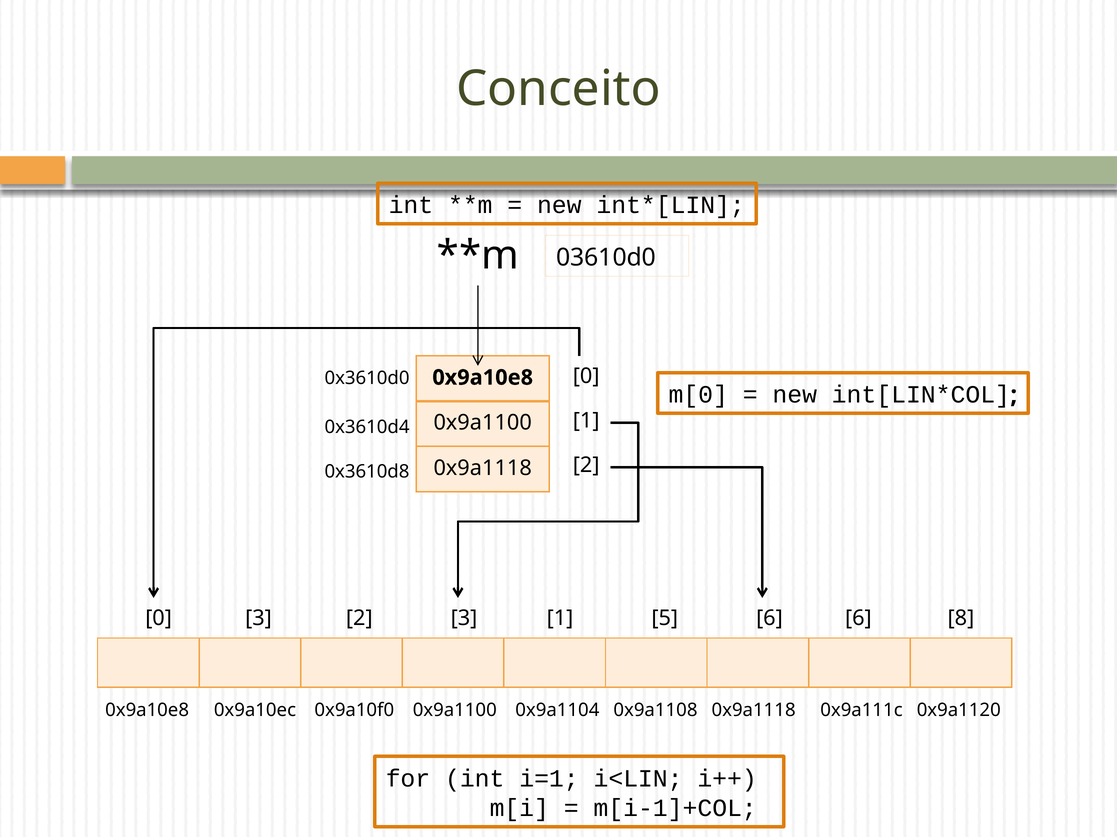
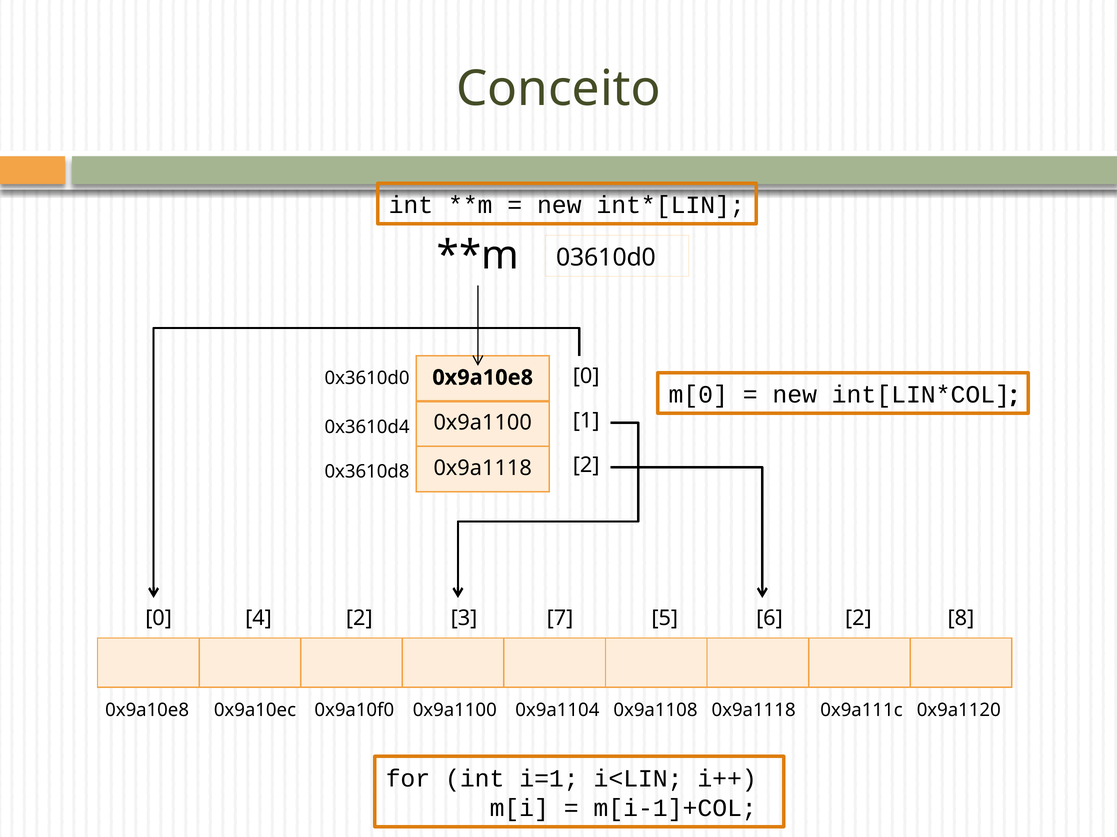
0 3: 3 -> 4 (259, 618)
3 1: 1 -> 7 (560, 618)
6 6: 6 -> 2 (858, 619)
